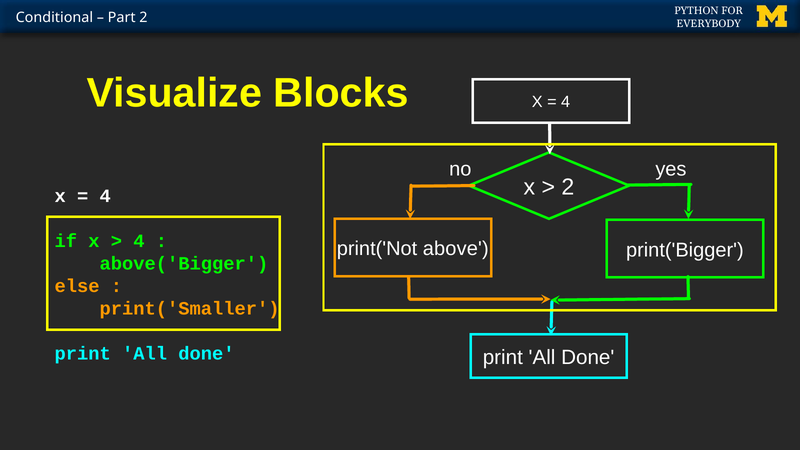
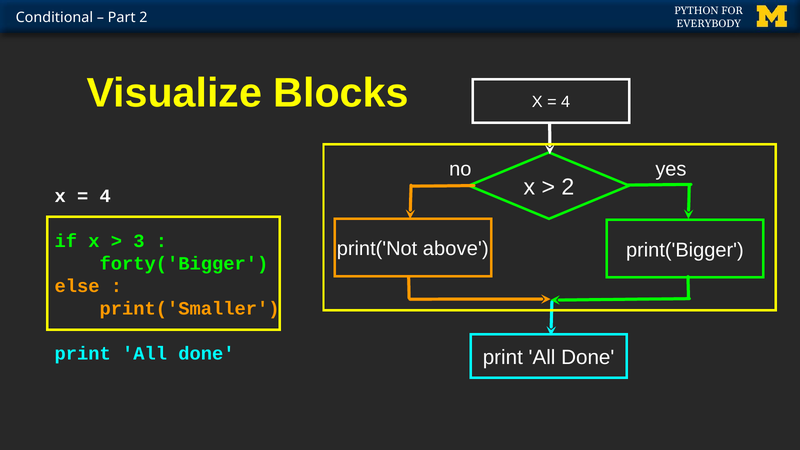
4: 4 -> 3 (139, 241)
above('Bigger: above('Bigger -> forty('Bigger (184, 263)
